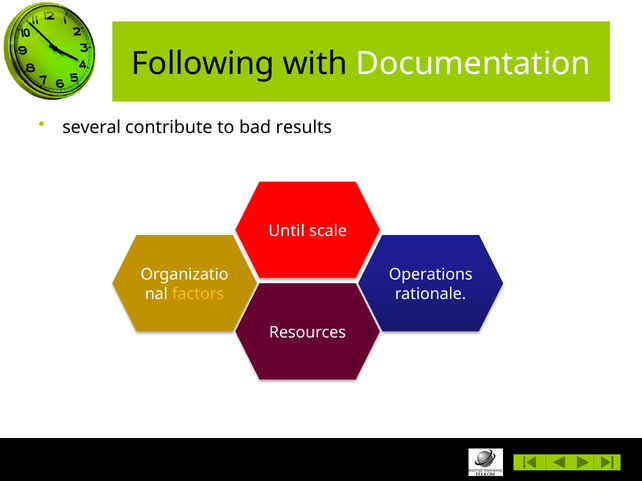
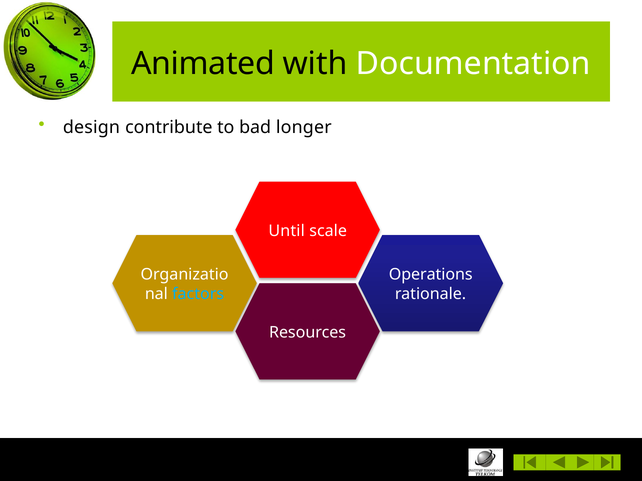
Following: Following -> Animated (203, 64)
several: several -> design (91, 128)
results: results -> longer (304, 128)
factors colour: yellow -> light blue (198, 294)
